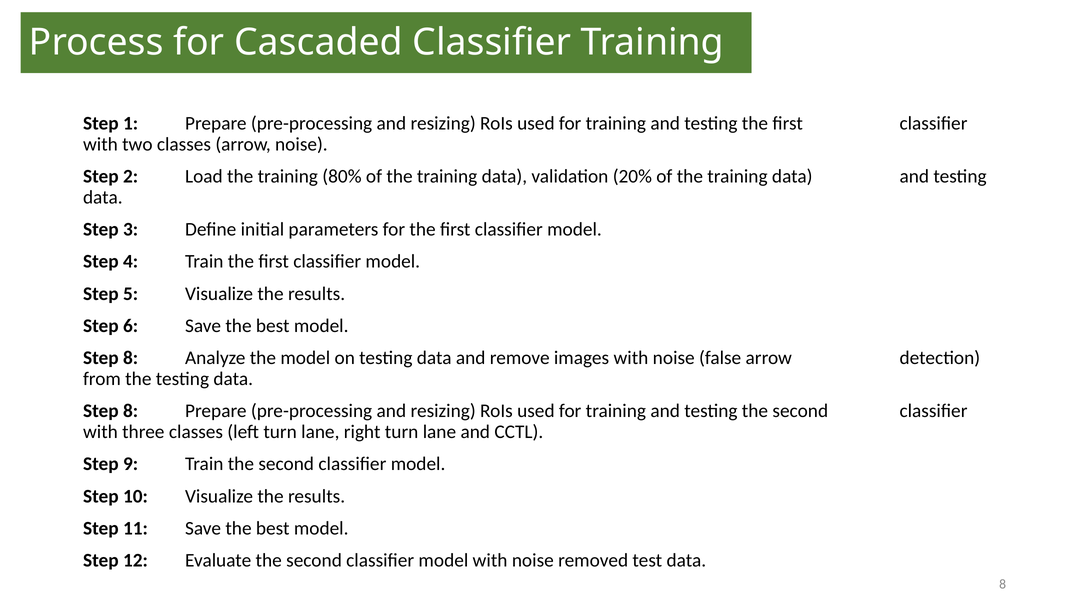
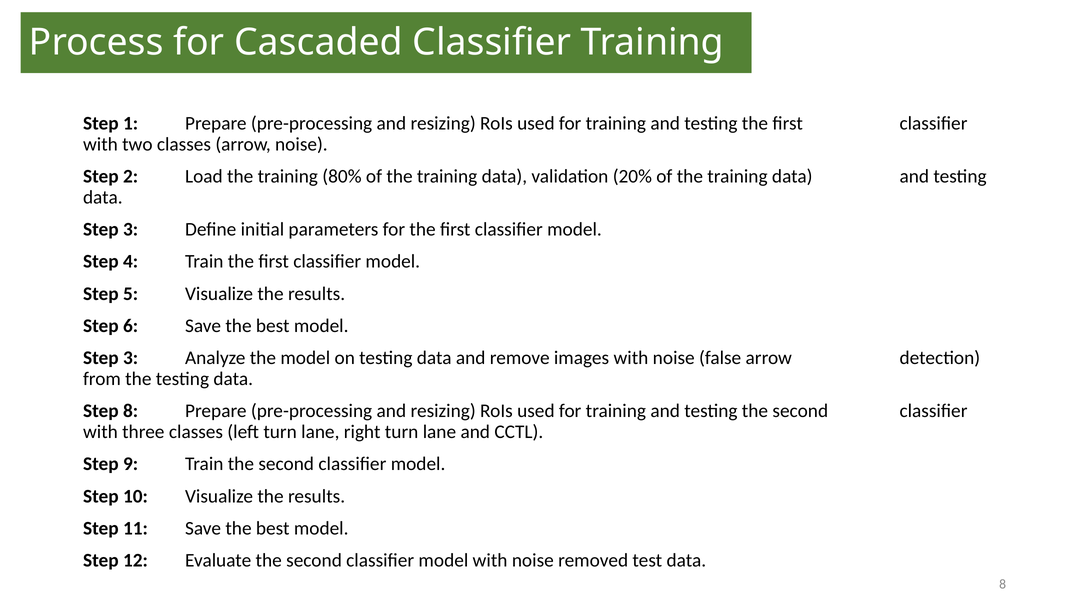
8: 8 -> 3 (131, 358)
